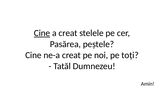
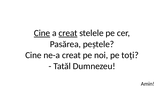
creat underline: none -> present (68, 33)
